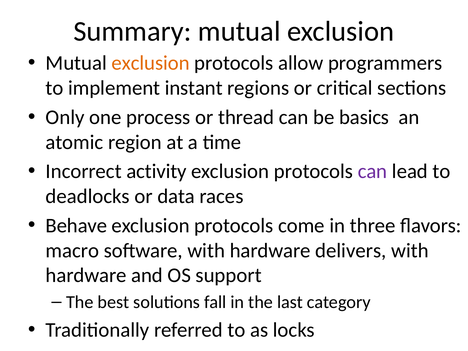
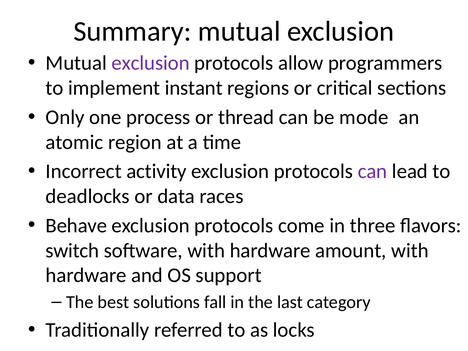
exclusion colour: orange -> purple (151, 63)
basics: basics -> mode (364, 117)
macro: macro -> switch (72, 250)
delivers: delivers -> amount (351, 250)
